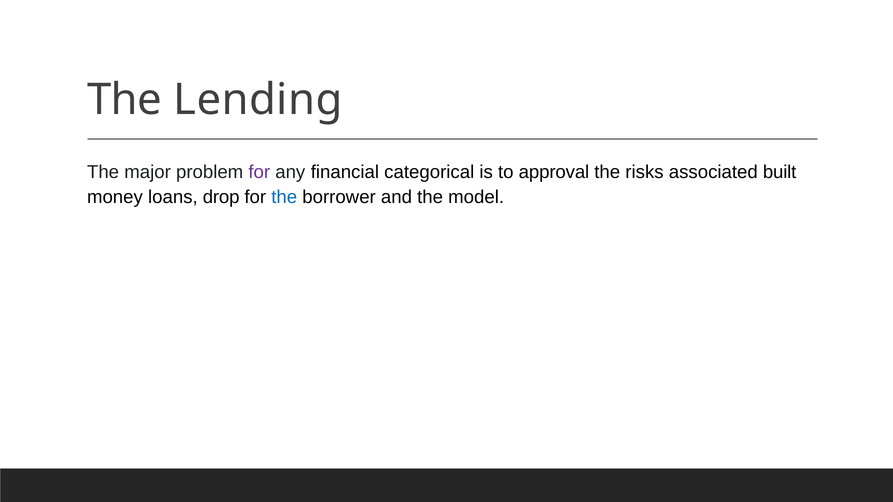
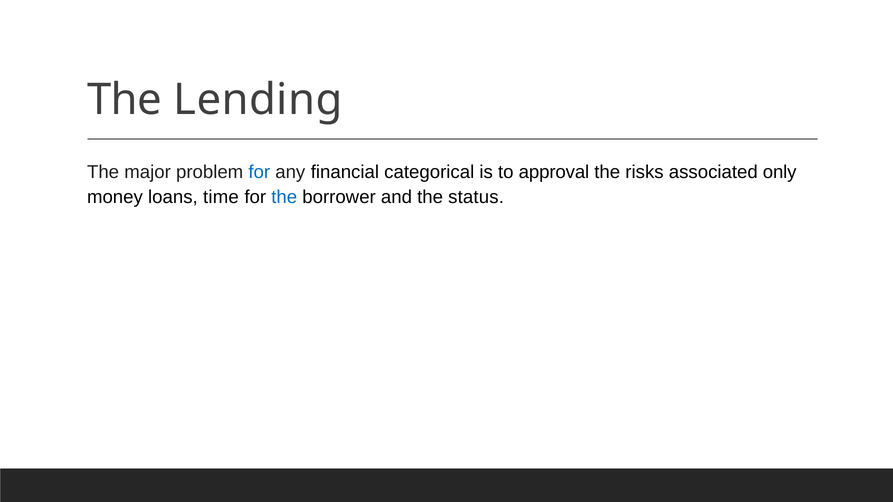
for colour: purple -> blue (259, 172)
built: built -> only (780, 172)
drop: drop -> time (221, 197)
model: model -> status (476, 197)
